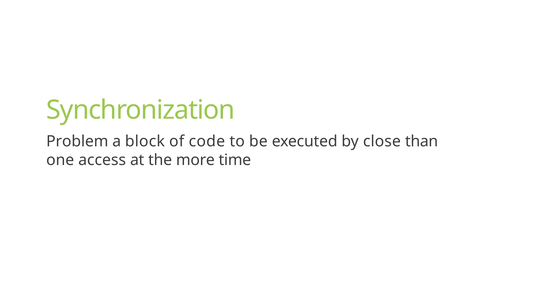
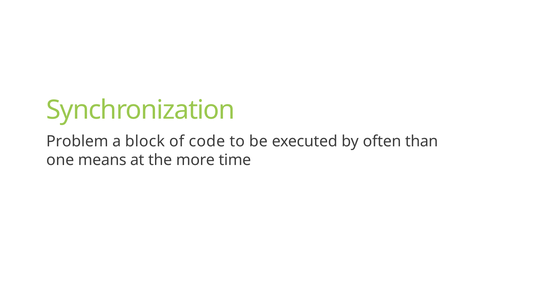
close: close -> often (382, 141)
access: access -> means (102, 160)
